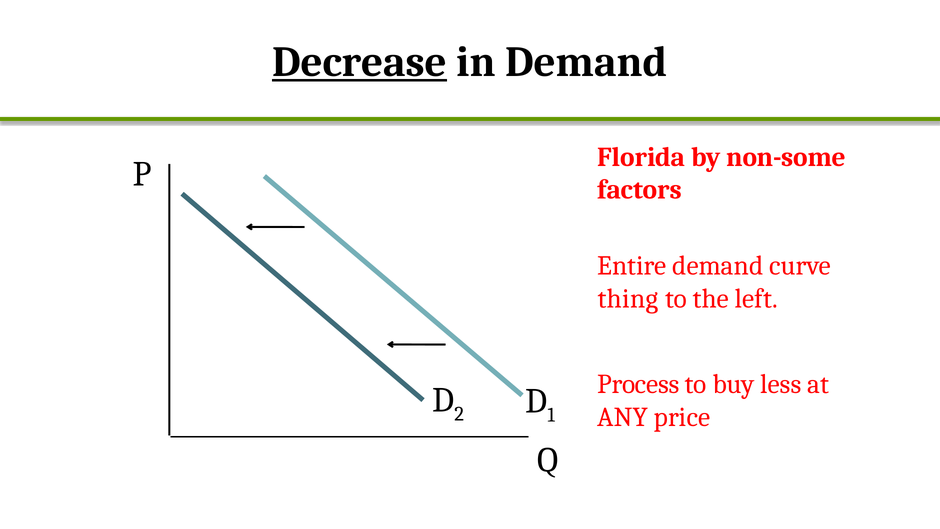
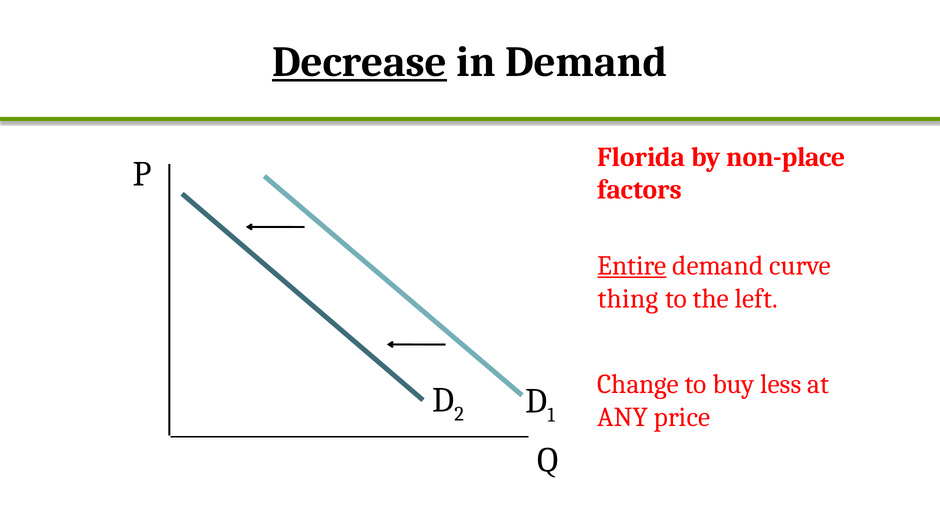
non-some: non-some -> non-place (786, 157)
Entire underline: none -> present (632, 265)
Process: Process -> Change (638, 384)
